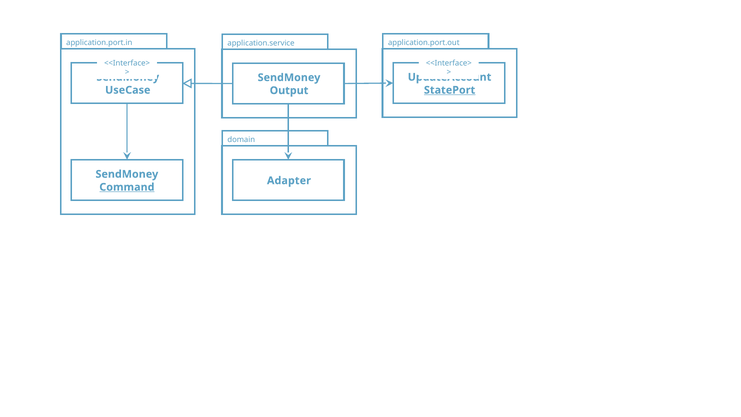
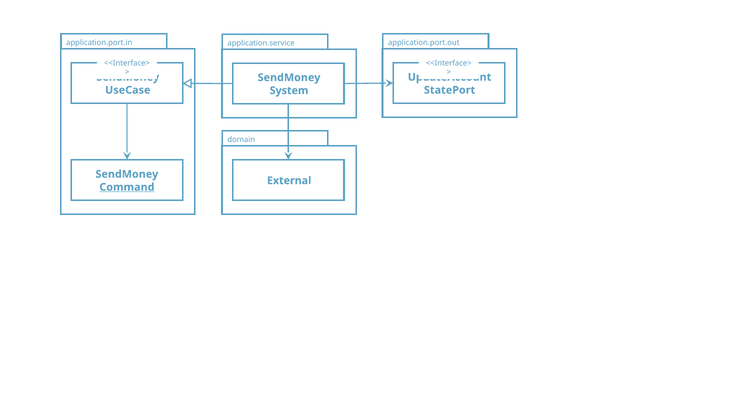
StatePort underline: present -> none (450, 90)
Output: Output -> System (289, 90)
Adapter: Adapter -> External (289, 181)
